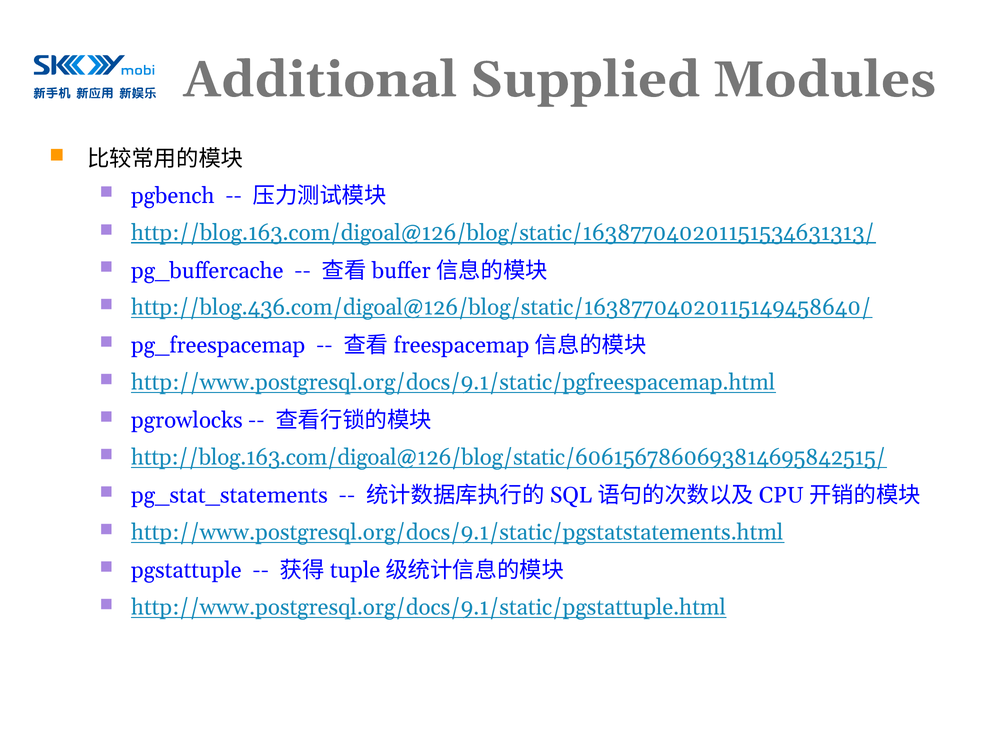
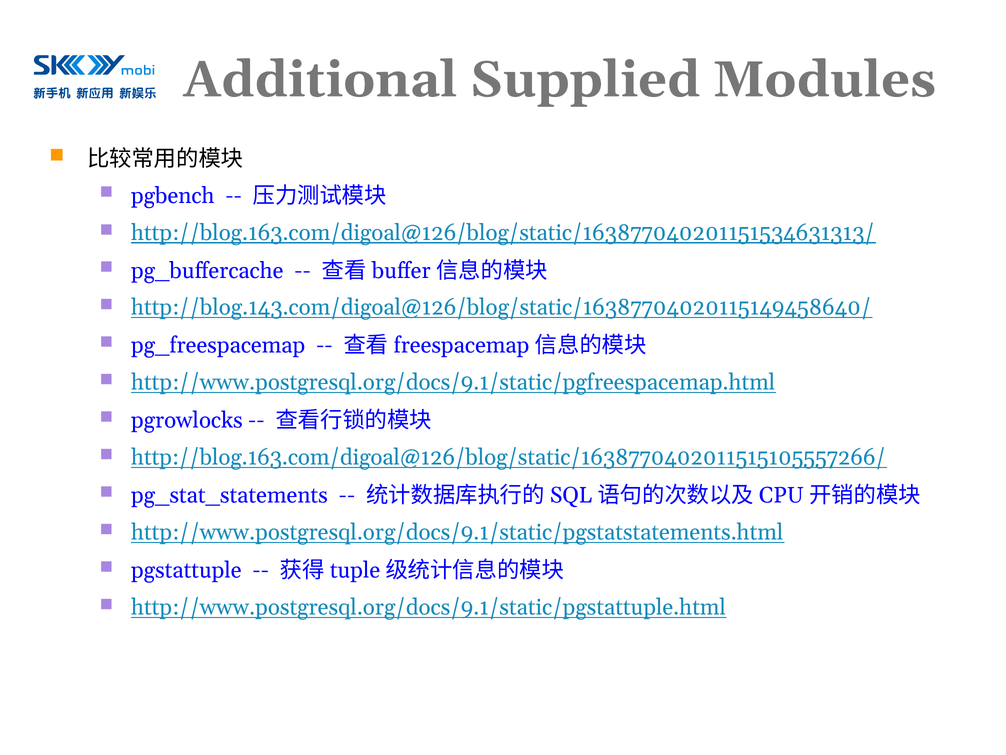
http://blog.436.com/digoal@126/blog/static/16387704020115149458640/: http://blog.436.com/digoal@126/blog/static/16387704020115149458640/ -> http://blog.143.com/digoal@126/blog/static/16387704020115149458640/ (501, 307)
http://blog.163.com/digoal@126/blog/static/6061567860693814695842515/: http://blog.163.com/digoal@126/blog/static/6061567860693814695842515/ -> http://blog.163.com/digoal@126/blog/static/1638770402011515105557266/ (509, 457)
